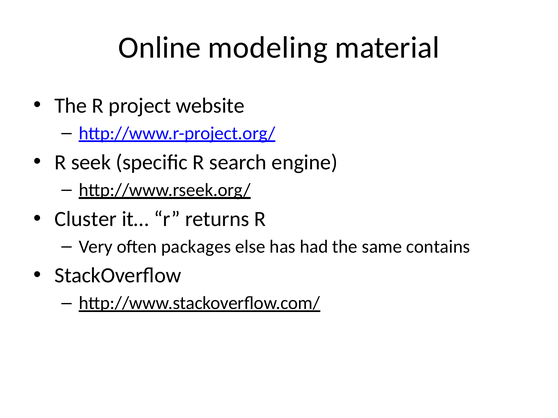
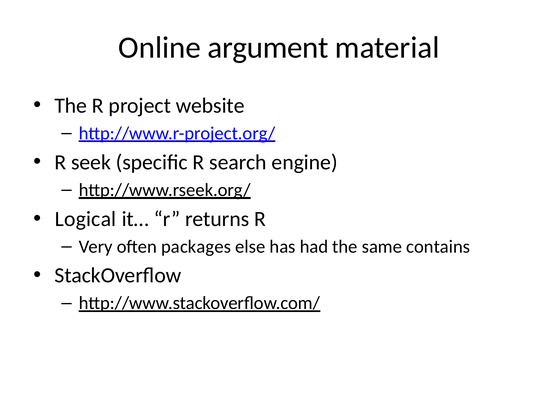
modeling: modeling -> argument (268, 48)
Cluster: Cluster -> Logical (86, 219)
